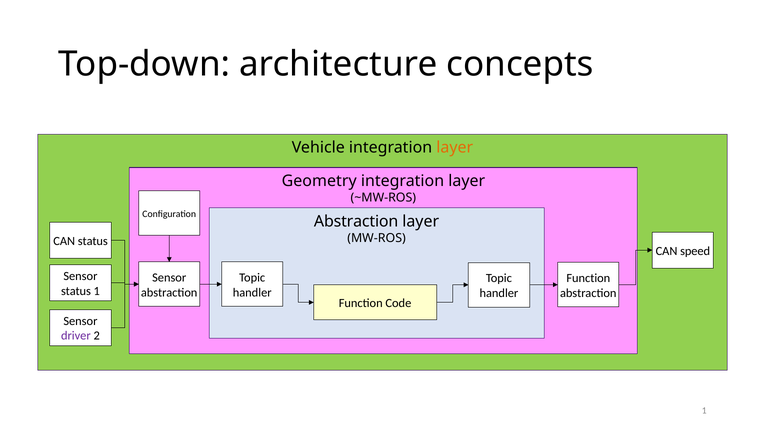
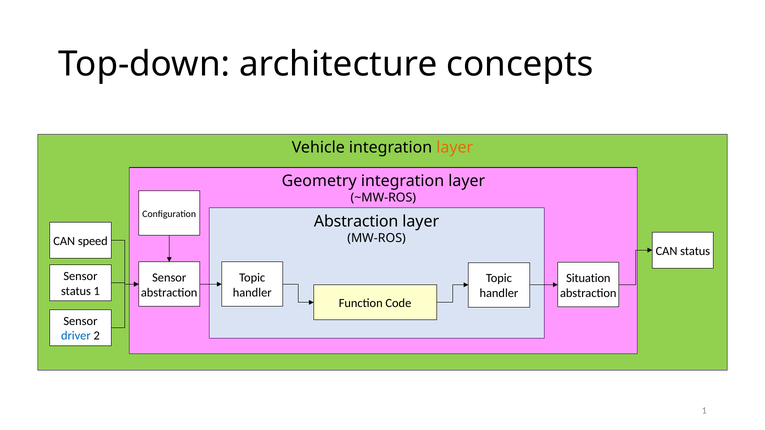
CAN status: status -> speed (93, 241)
CAN speed: speed -> status (695, 251)
Function: Function -> Situation (588, 278)
driver colour: purple -> blue (76, 336)
